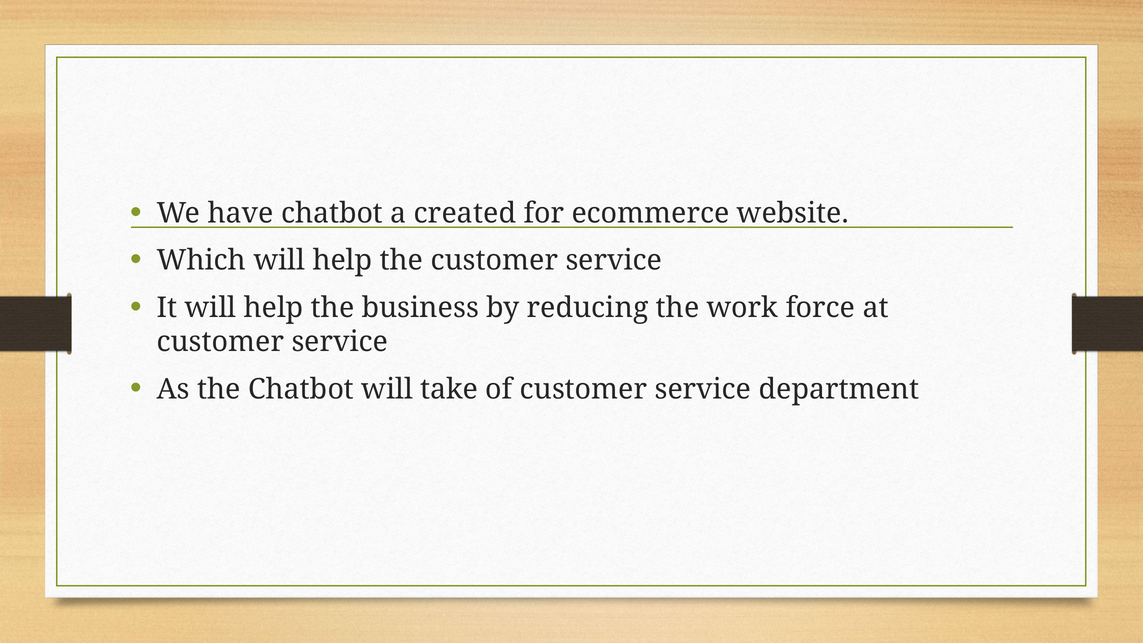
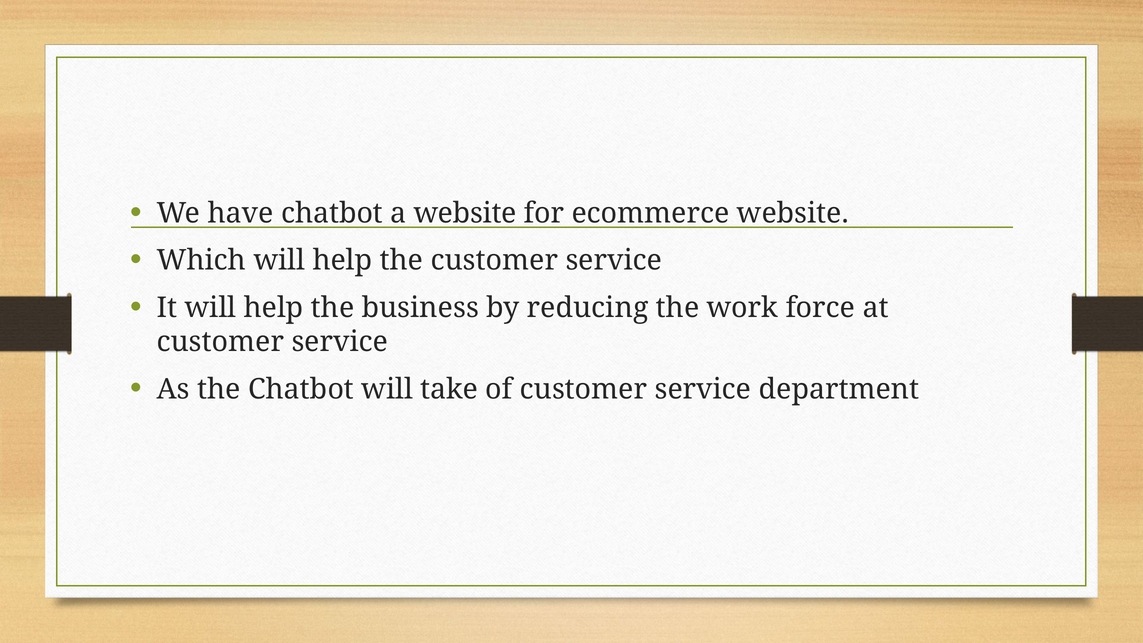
a created: created -> website (465, 213)
